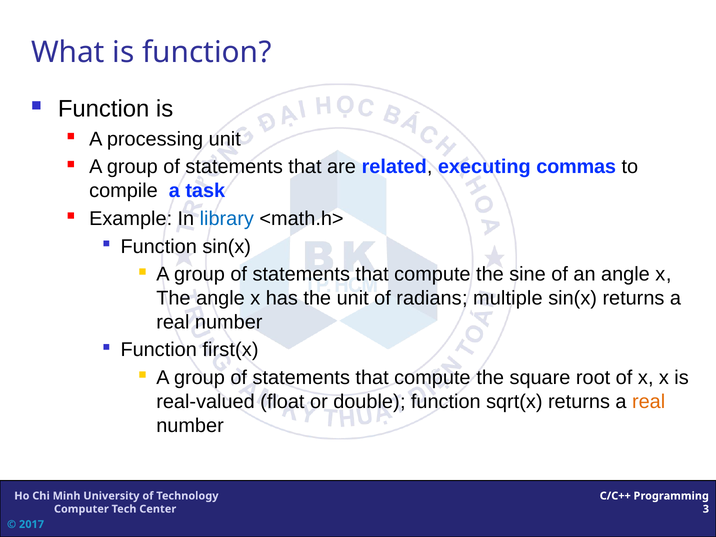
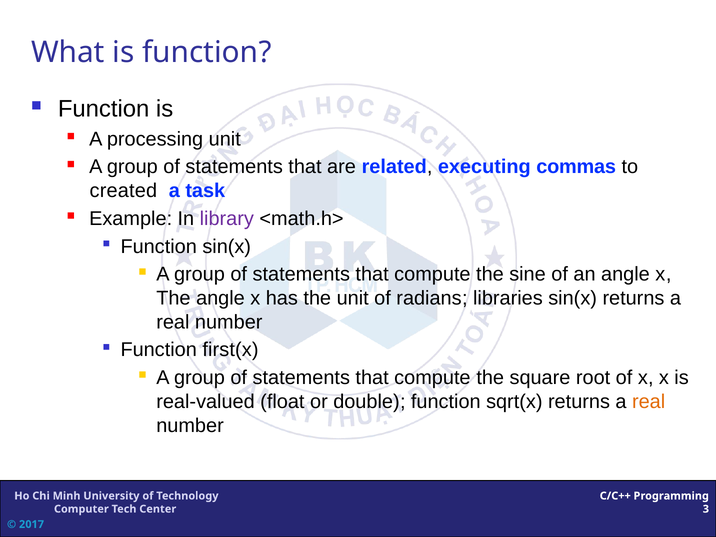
compile: compile -> created (123, 191)
library colour: blue -> purple (227, 219)
multiple: multiple -> libraries (508, 298)
